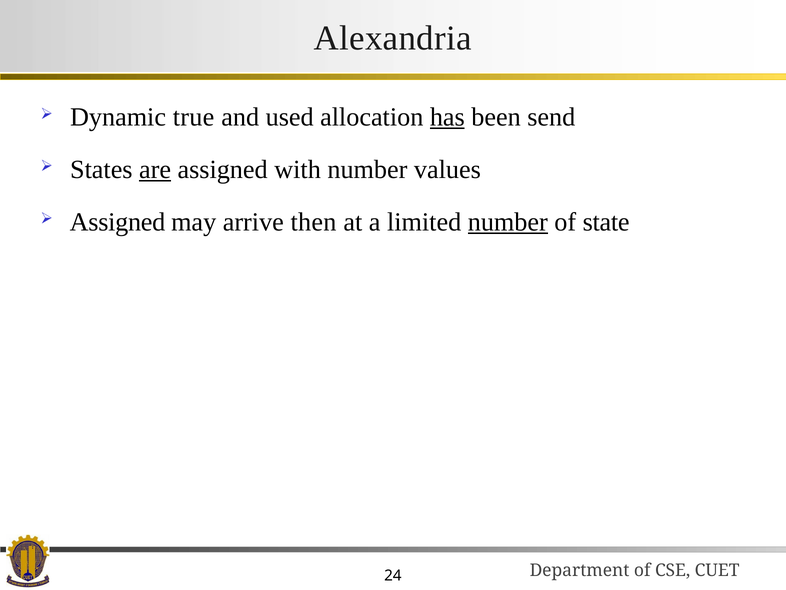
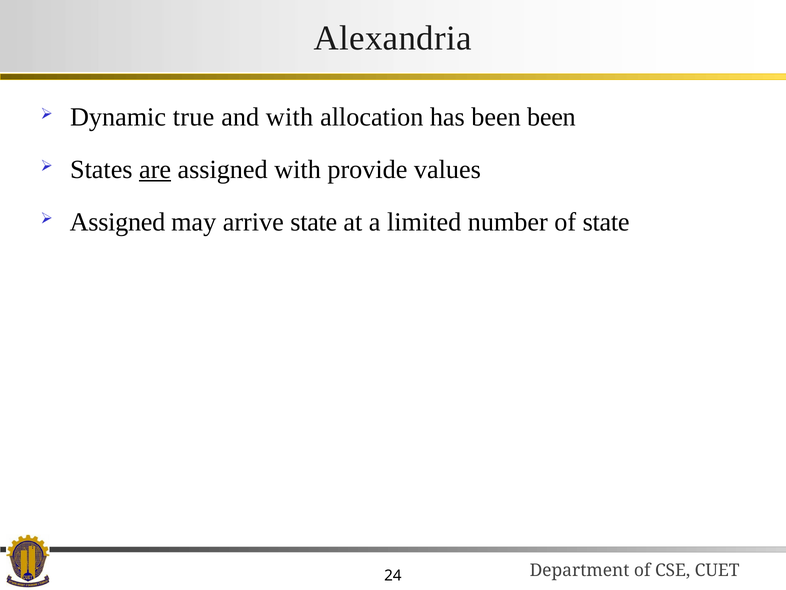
and used: used -> with (290, 117)
has underline: present -> none (447, 117)
been send: send -> been (551, 117)
with number: number -> provide (367, 169)
arrive then: then -> state (314, 222)
number underline: present -> none (508, 222)
